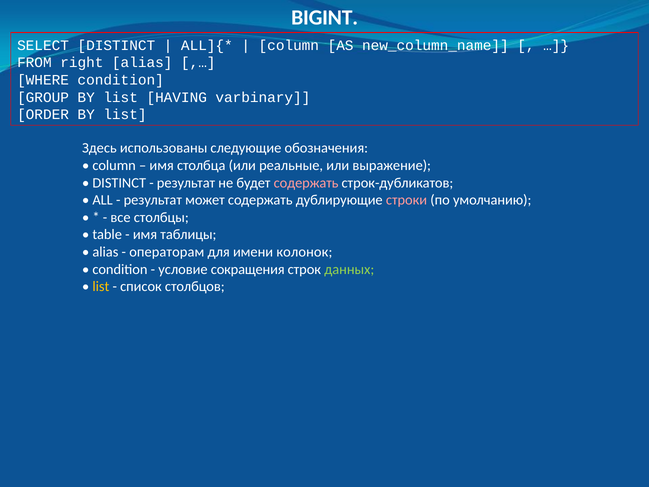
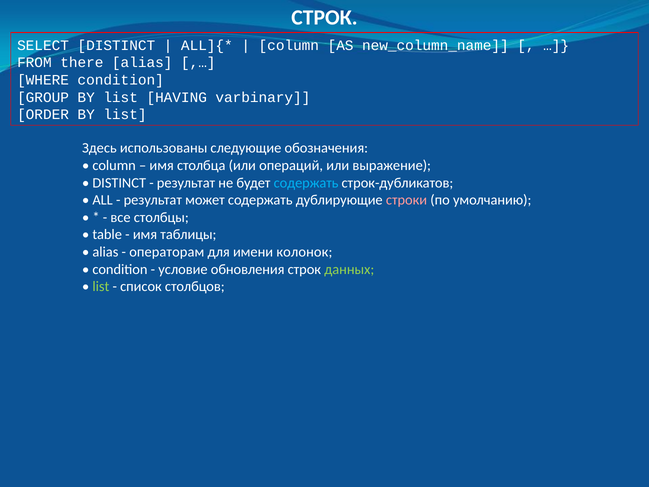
BIGINT: BIGINT -> СТРОК (324, 18)
right: right -> there (82, 63)
реальные: реальные -> операций (291, 165)
содержать colour: pink -> light blue (306, 183)
сокращения: сокращения -> обновления (248, 269)
list colour: yellow -> light green (101, 286)
